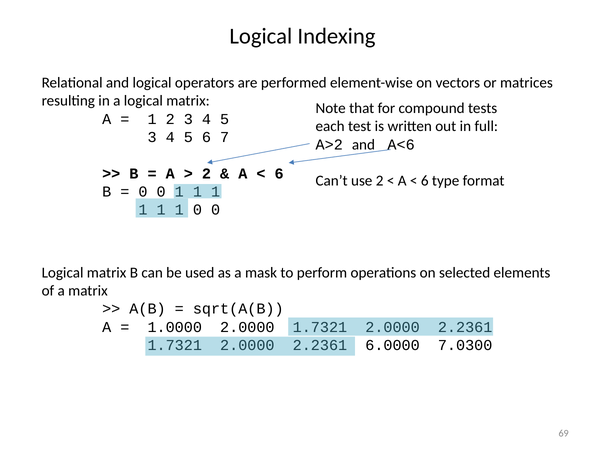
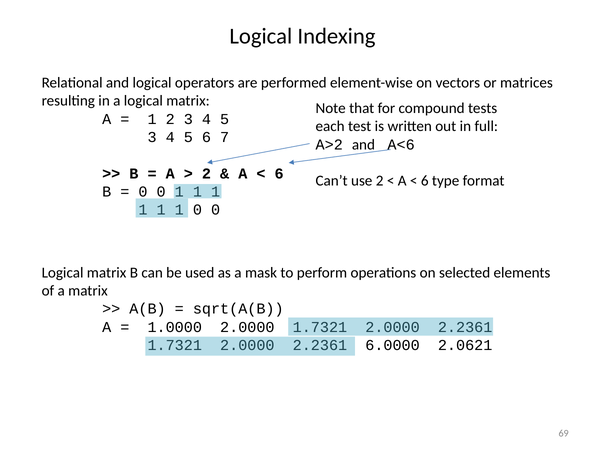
7.0300: 7.0300 -> 2.0621 (465, 345)
